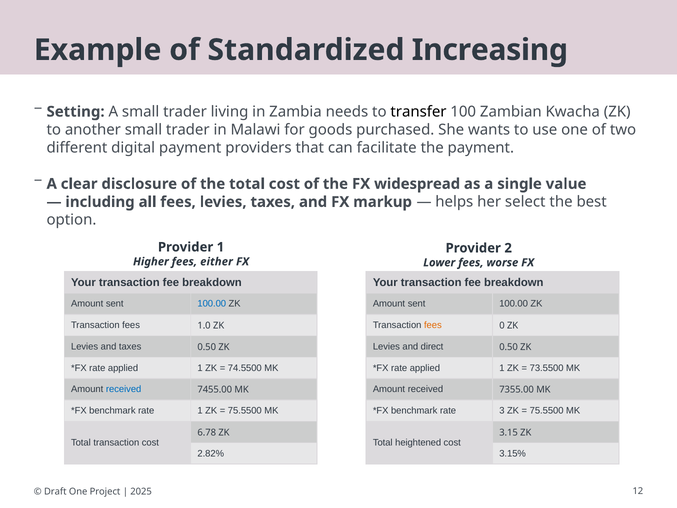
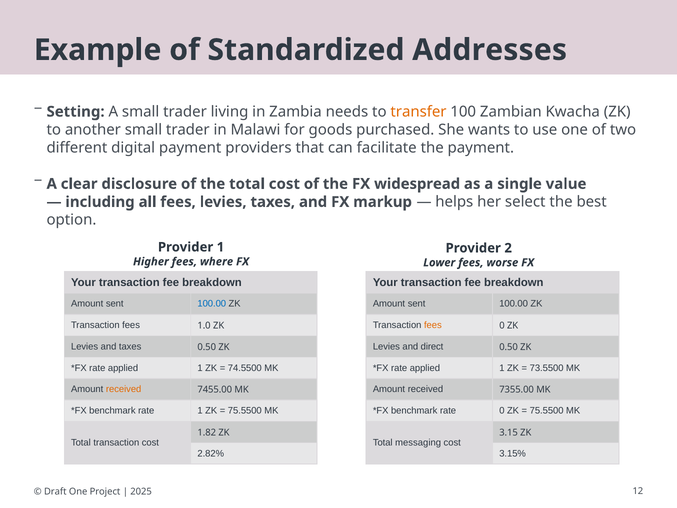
Increasing: Increasing -> Addresses (490, 50)
transfer colour: black -> orange (419, 112)
either: either -> where (217, 262)
received colour: blue -> orange (124, 389)
rate 3: 3 -> 0 (502, 411)
6.78: 6.78 -> 1.82 (207, 432)
heightened: heightened -> messaging (418, 443)
